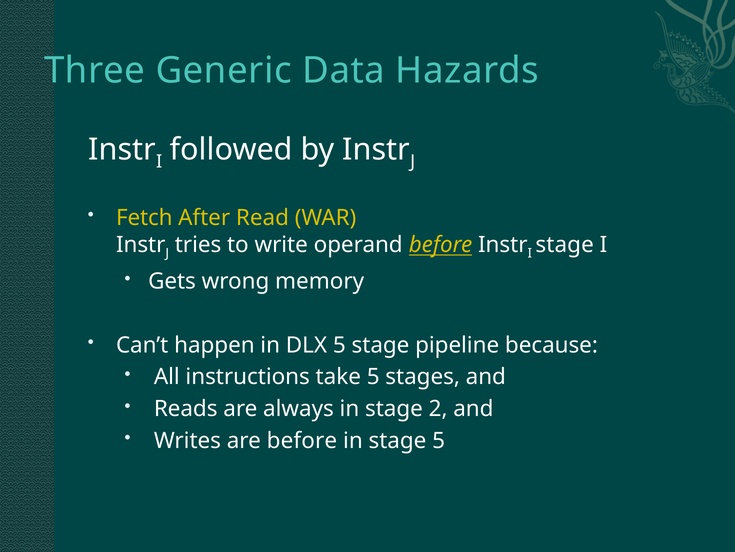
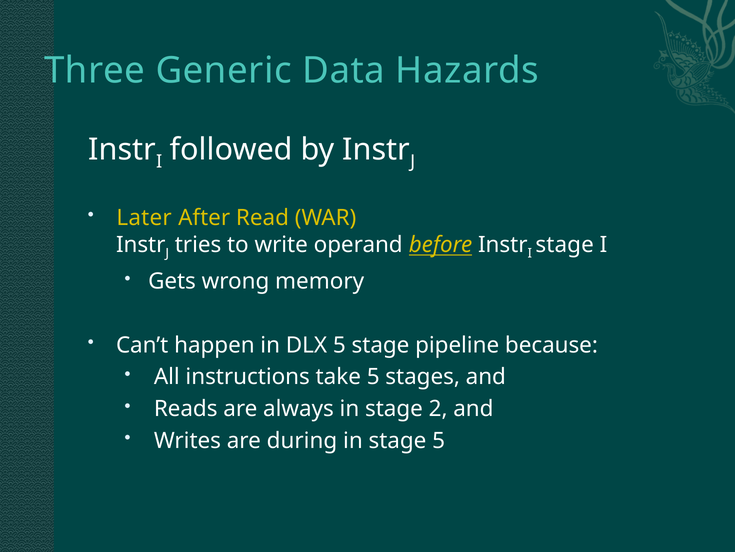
Fetch: Fetch -> Later (144, 218)
are before: before -> during (302, 440)
